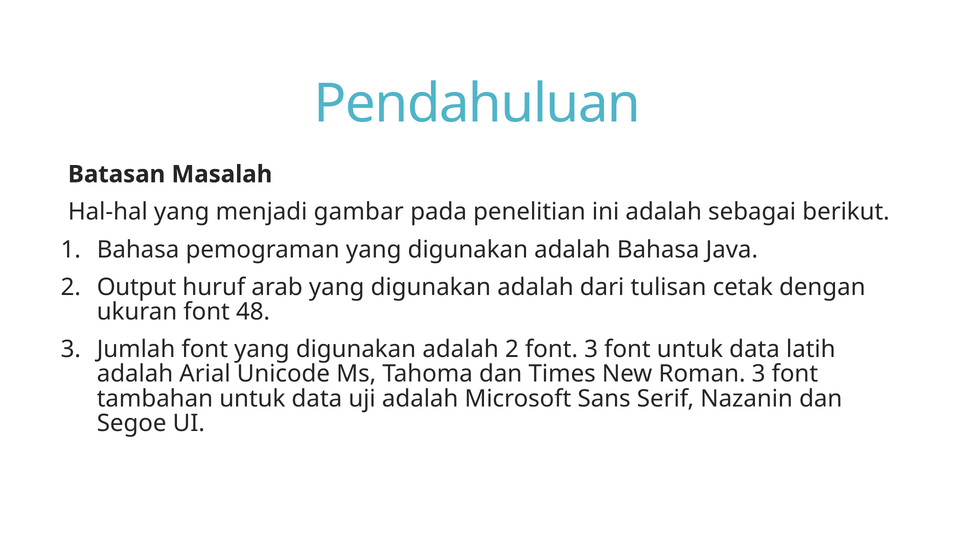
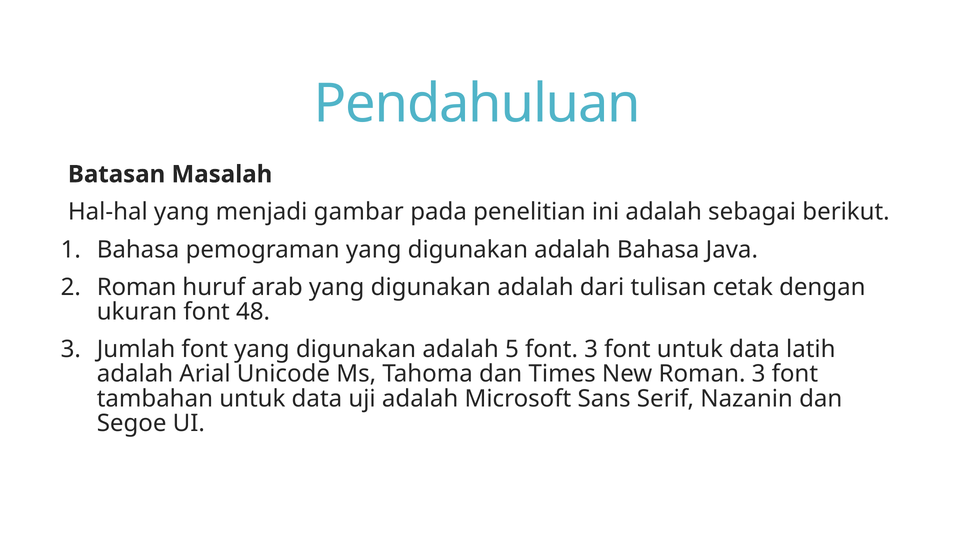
Output: Output -> Roman (137, 287)
adalah 2: 2 -> 5 (512, 349)
